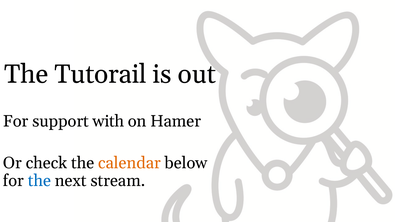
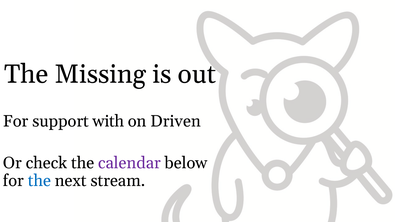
Tutorail: Tutorail -> Missing (100, 74)
Hamer: Hamer -> Driven (176, 121)
calendar colour: orange -> purple (130, 163)
